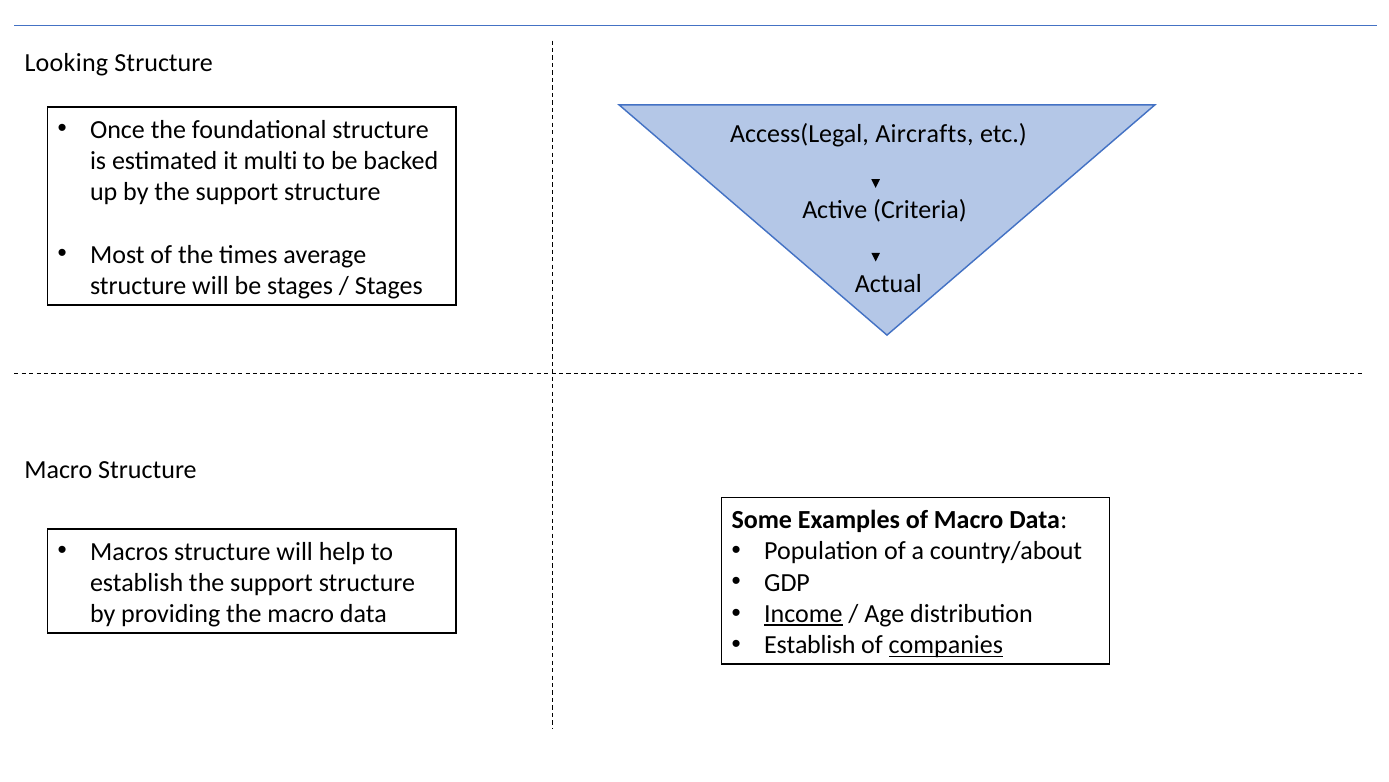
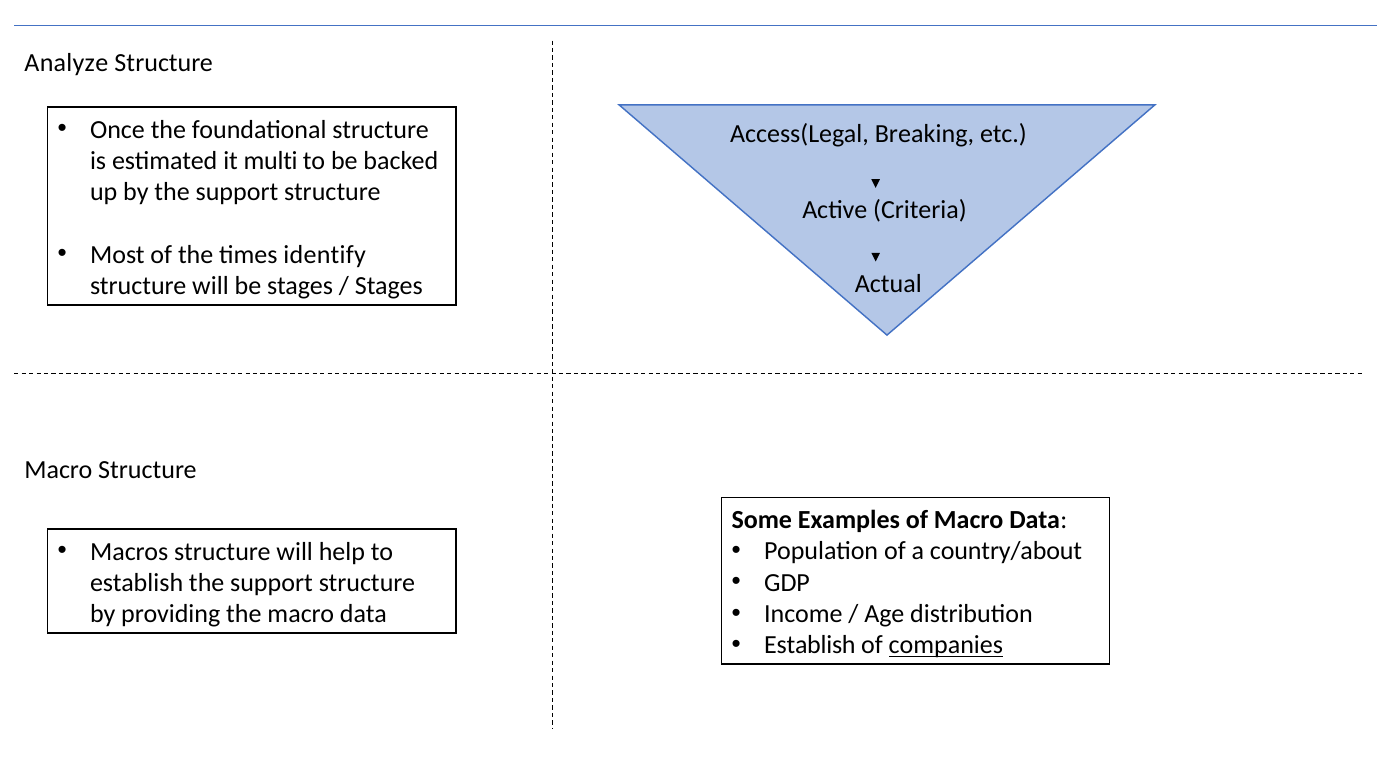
Looking: Looking -> Analyze (66, 63)
Aircrafts: Aircrafts -> Breaking (924, 134)
average: average -> identify (325, 254)
Income underline: present -> none (803, 613)
